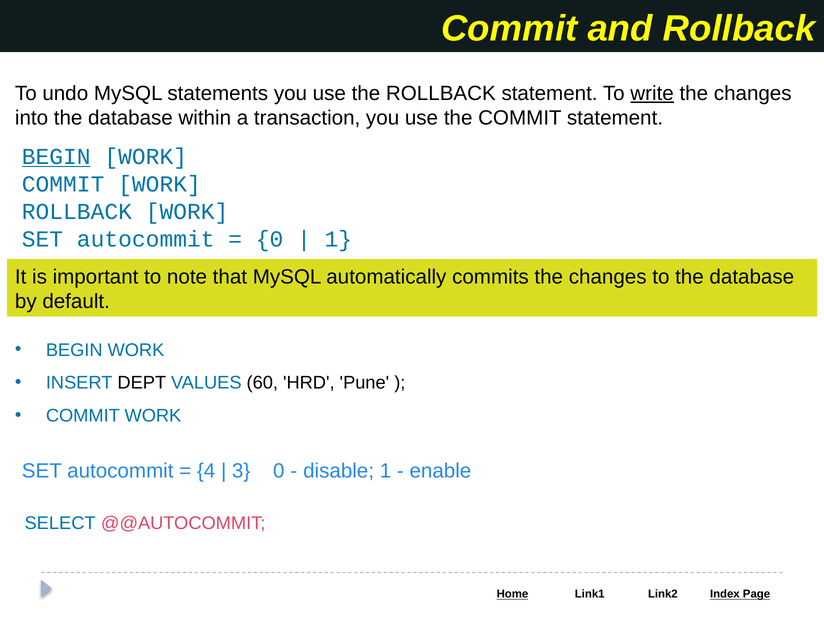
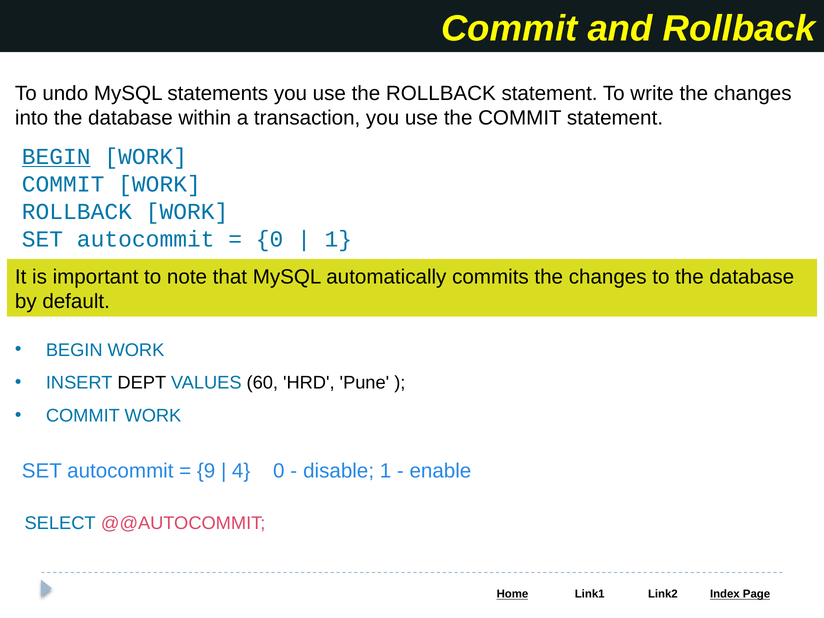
write underline: present -> none (652, 93)
4: 4 -> 9 (206, 471)
3: 3 -> 4 (241, 471)
